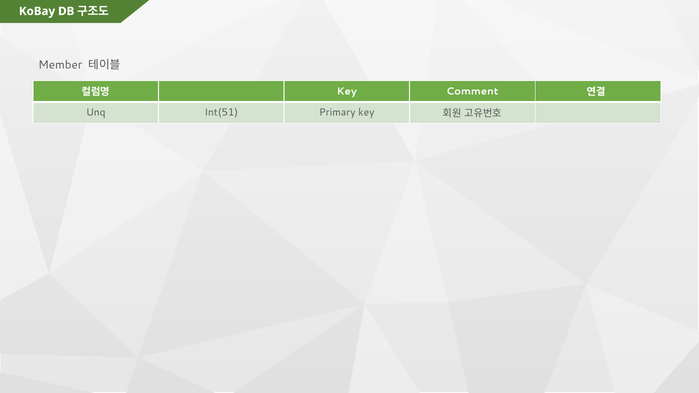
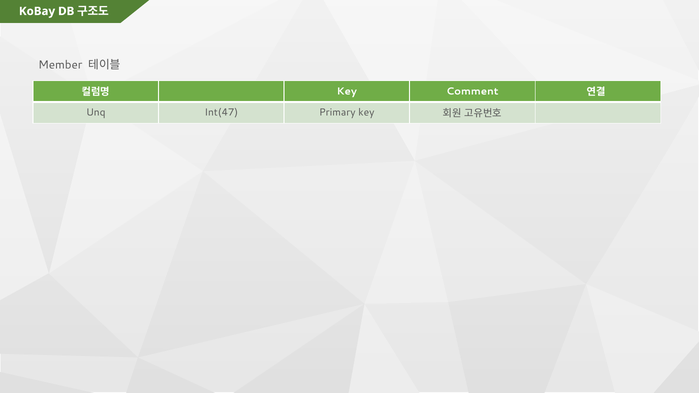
Int(51: Int(51 -> Int(47 (221, 113)
